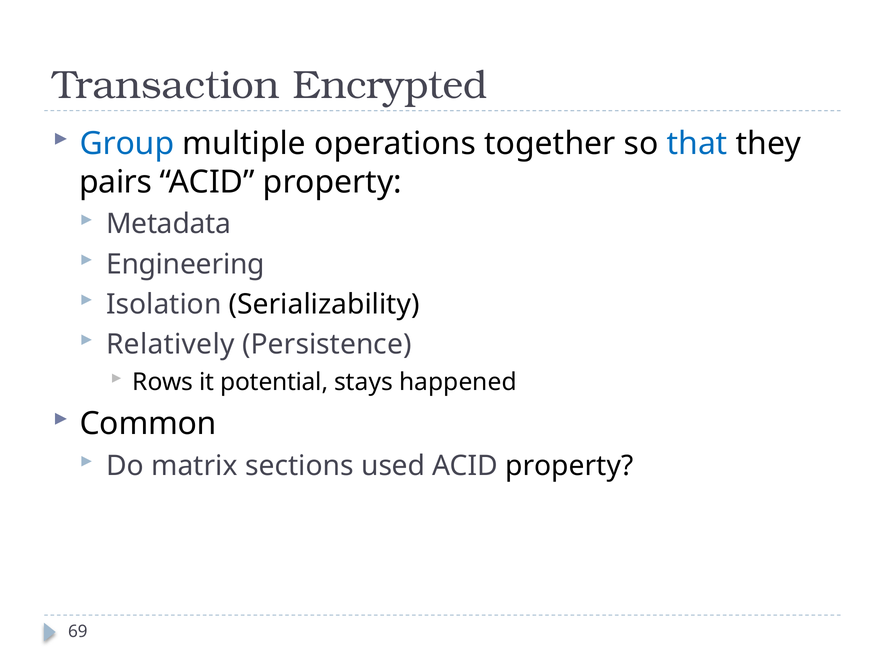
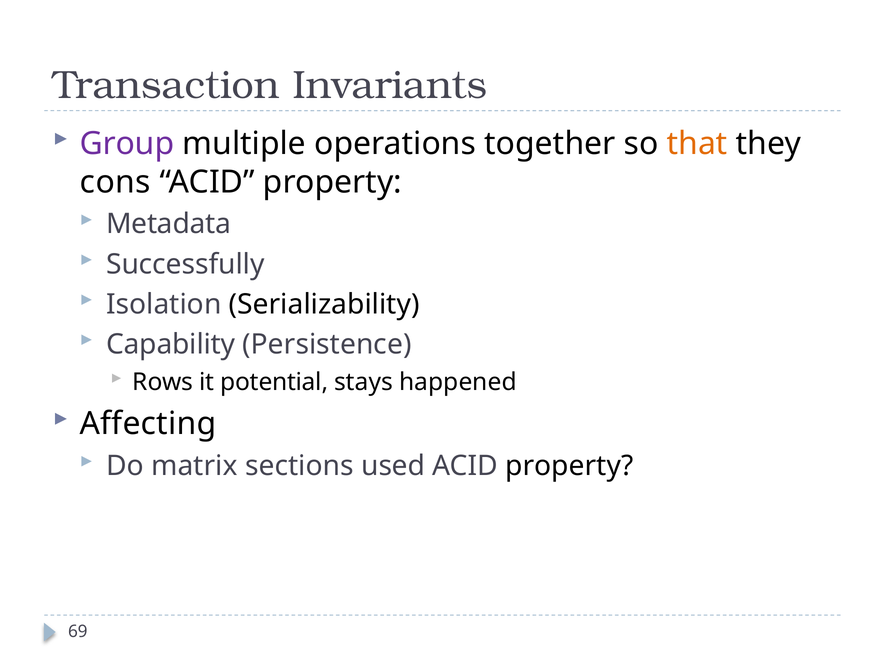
Encrypted: Encrypted -> Invariants (390, 85)
Group colour: blue -> purple (127, 144)
that colour: blue -> orange (697, 144)
pairs: pairs -> cons (115, 182)
Engineering: Engineering -> Successfully (185, 264)
Relatively: Relatively -> Capability (171, 344)
Common: Common -> Affecting (148, 424)
